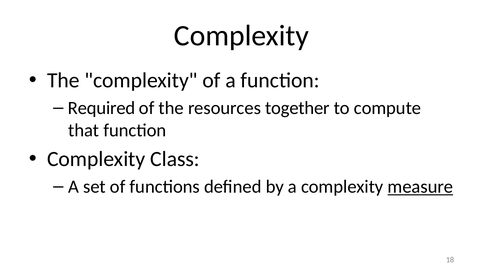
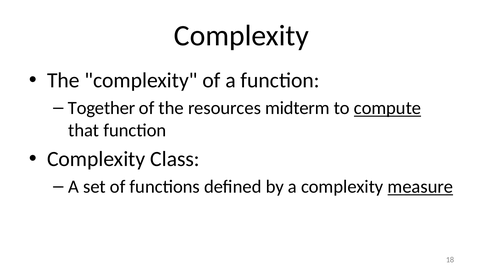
Required: Required -> Together (102, 108)
together: together -> midterm (297, 108)
compute underline: none -> present (388, 108)
